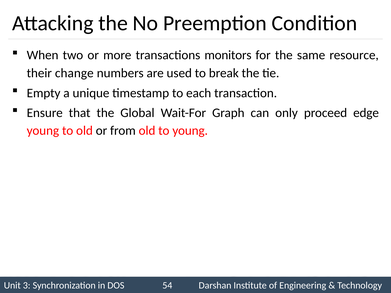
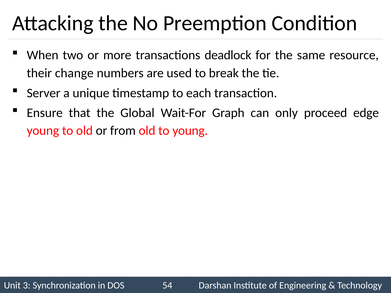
monitors: monitors -> deadlock (228, 55)
Empty: Empty -> Server (44, 93)
